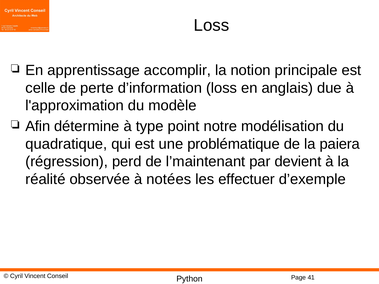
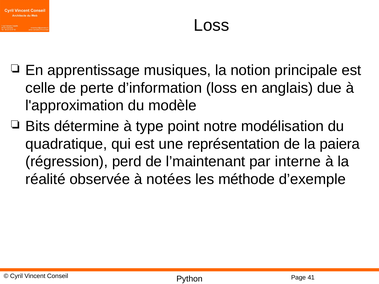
accomplir: accomplir -> musiques (177, 70)
Afin: Afin -> Bits (38, 126)
problématique: problématique -> représentation (234, 144)
devient: devient -> interne (298, 162)
effectuer: effectuer -> méthode (247, 179)
